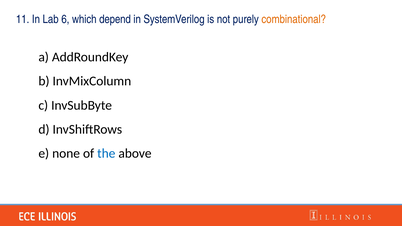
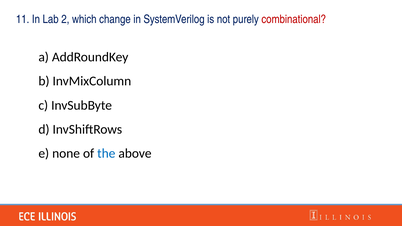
6: 6 -> 2 (65, 19)
depend: depend -> change (115, 19)
combinational colour: orange -> red (294, 19)
